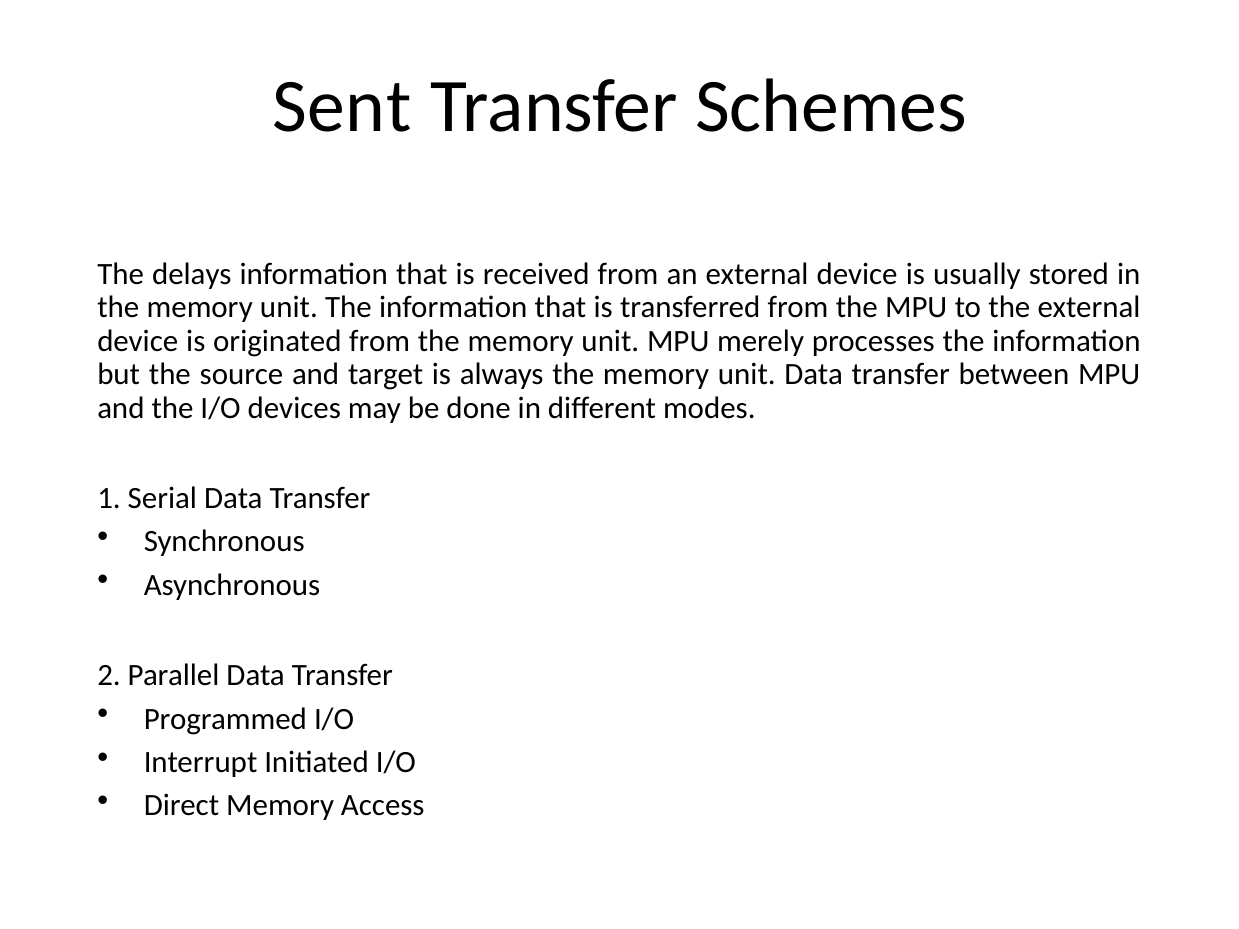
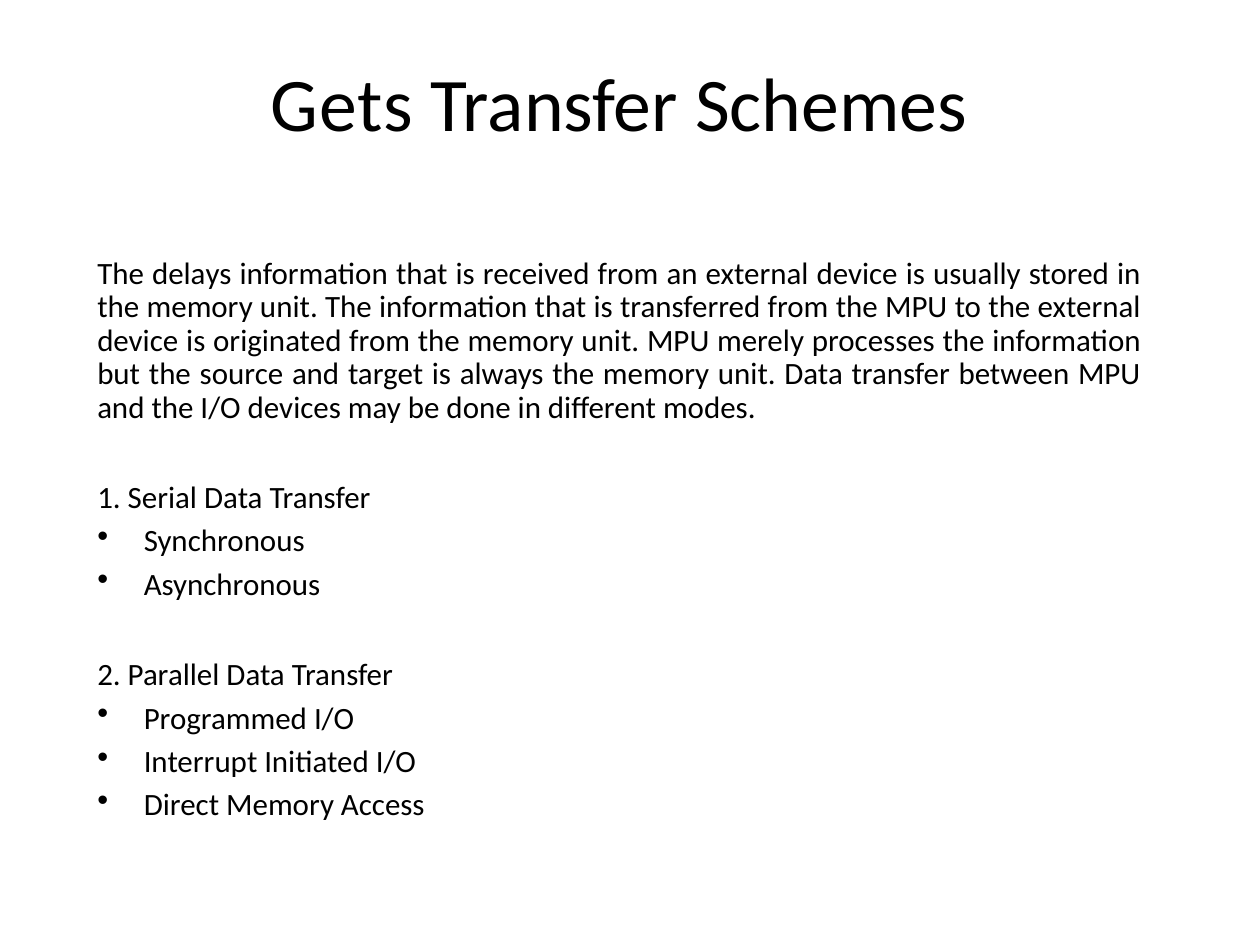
Sent: Sent -> Gets (342, 106)
